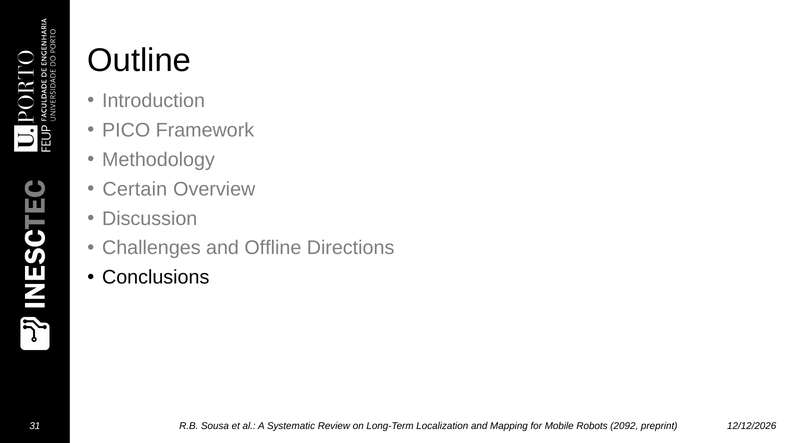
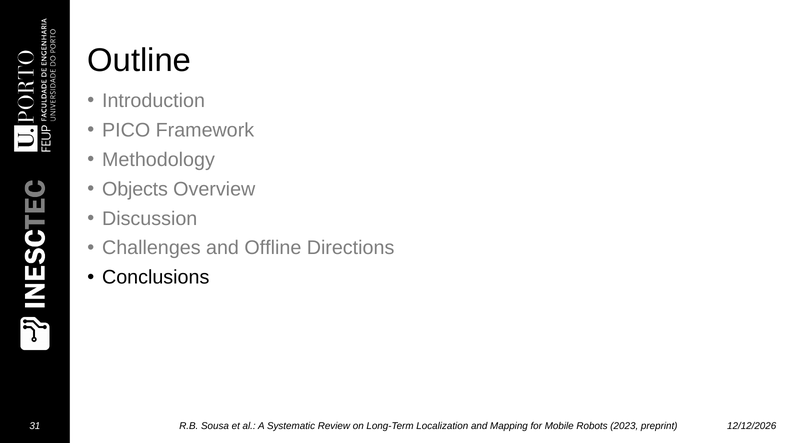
Certain: Certain -> Objects (135, 189)
2092: 2092 -> 2023 (624, 426)
